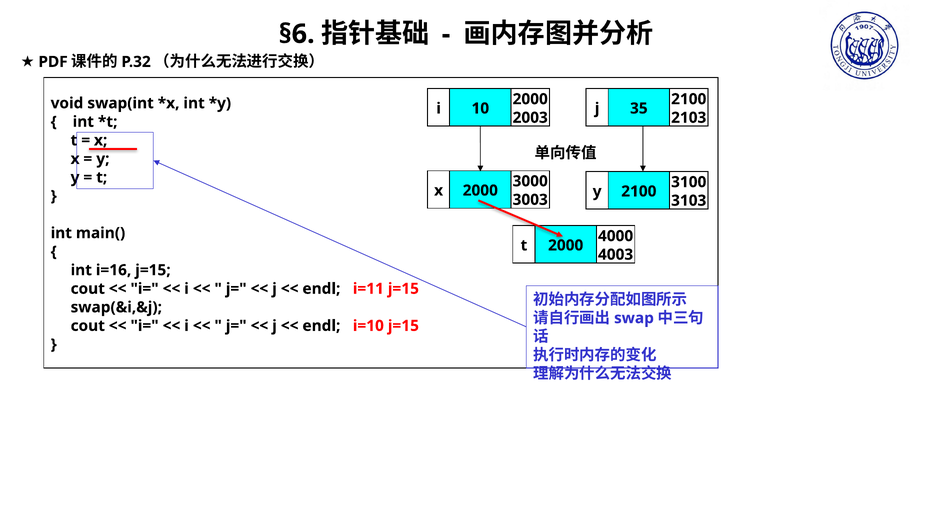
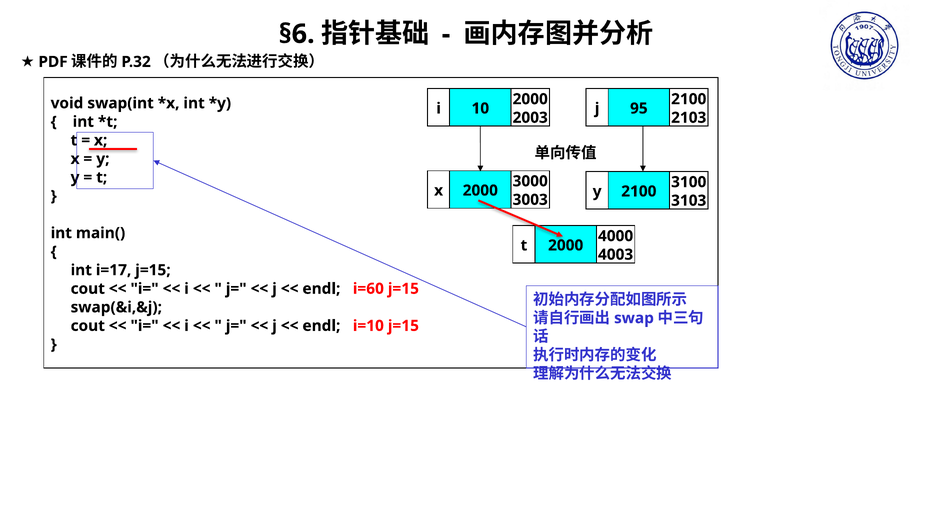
35: 35 -> 95 (639, 108)
i=16: i=16 -> i=17 (114, 270)
i=11: i=11 -> i=60 (368, 289)
